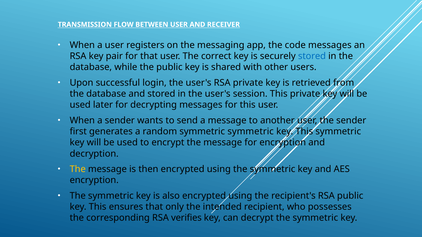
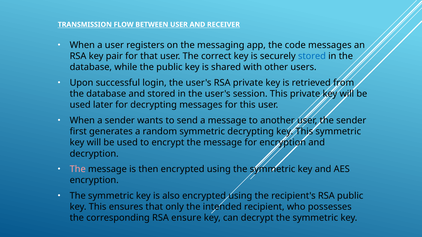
symmetric symmetric: symmetric -> decrypting (251, 132)
The colour: yellow -> pink (78, 169)
verifies: verifies -> ensure (186, 218)
